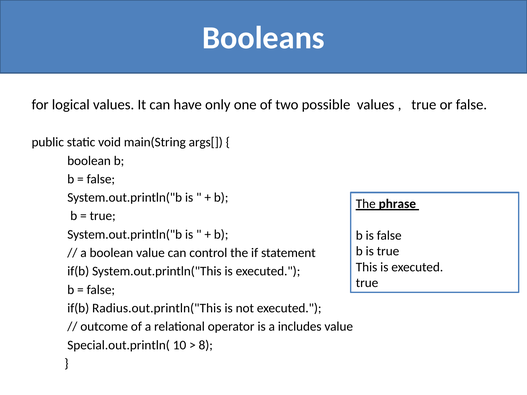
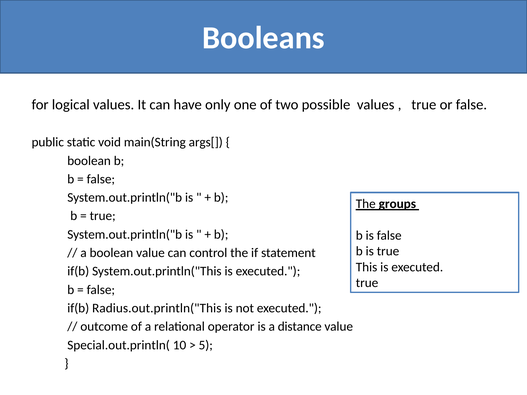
phrase: phrase -> groups (397, 204)
includes: includes -> distance (300, 327)
8: 8 -> 5 (206, 345)
